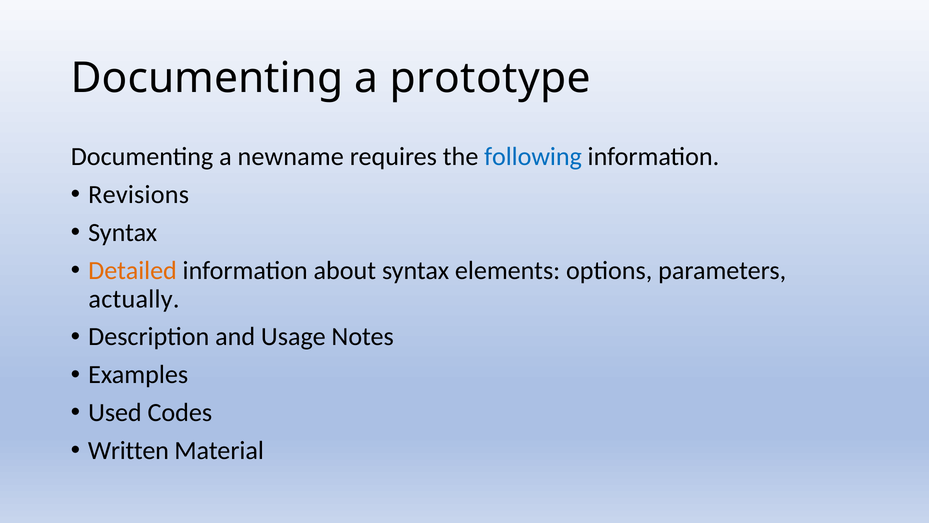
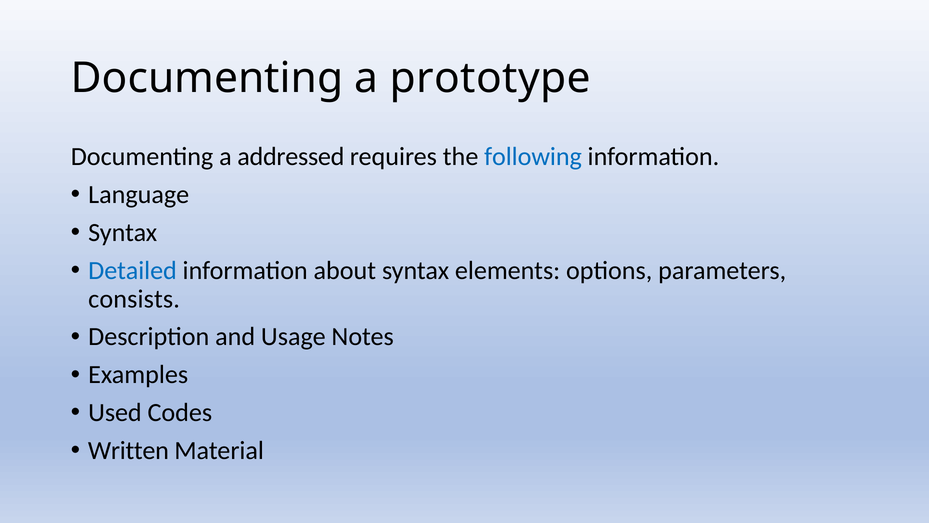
newname: newname -> addressed (291, 157)
Revisions: Revisions -> Language (139, 194)
Detailed colour: orange -> blue (133, 270)
actually: actually -> consists (134, 299)
